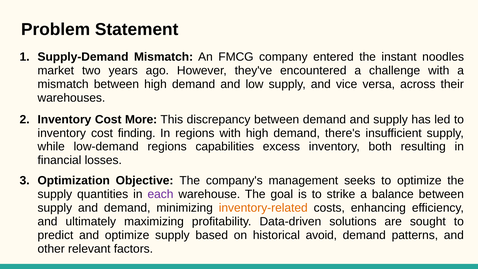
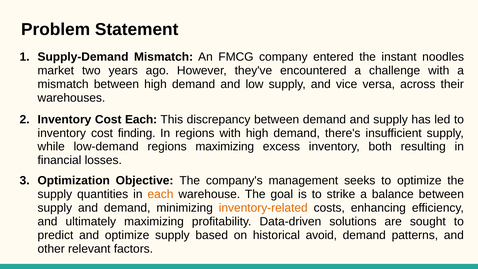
Cost More: More -> Each (141, 119)
regions capabilities: capabilities -> maximizing (225, 147)
each colour: purple -> orange (160, 194)
